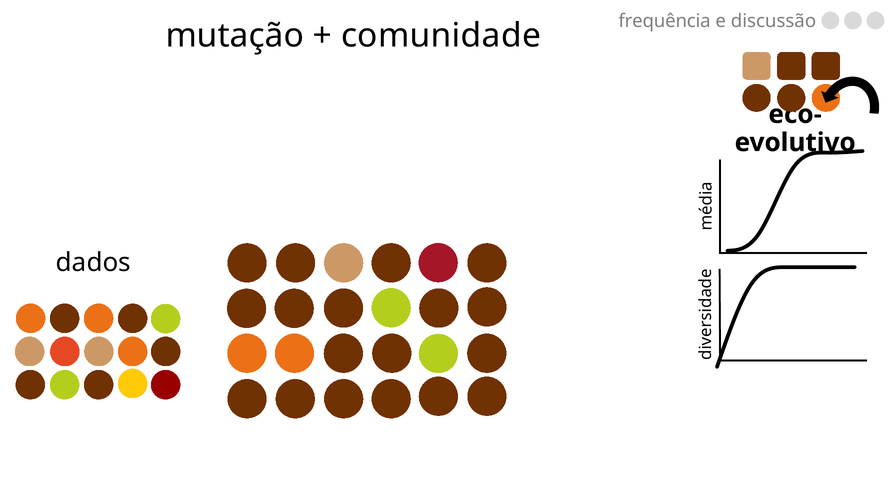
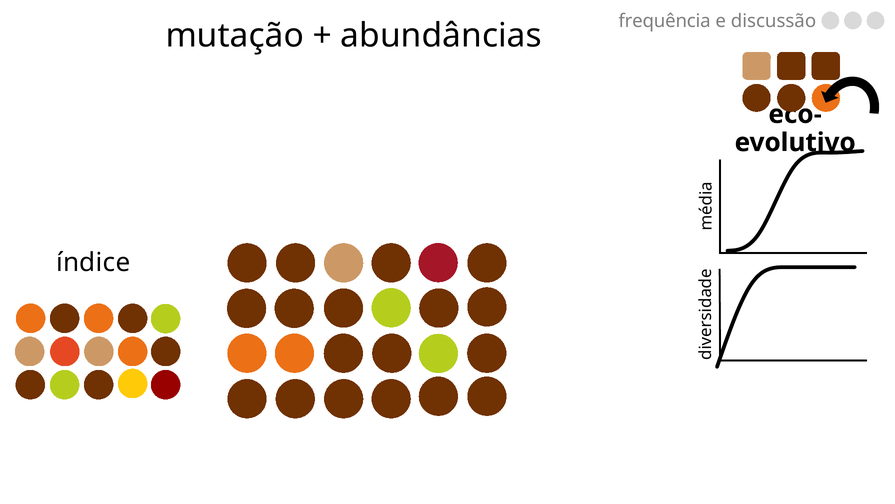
comunidade: comunidade -> abundâncias (441, 35)
dados: dados -> índice (93, 262)
